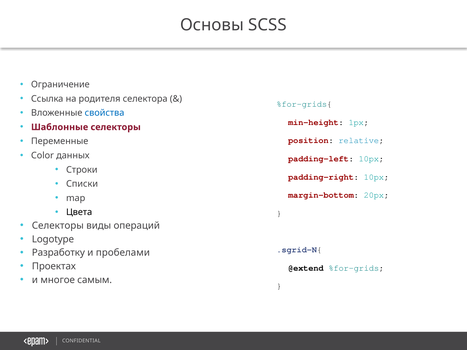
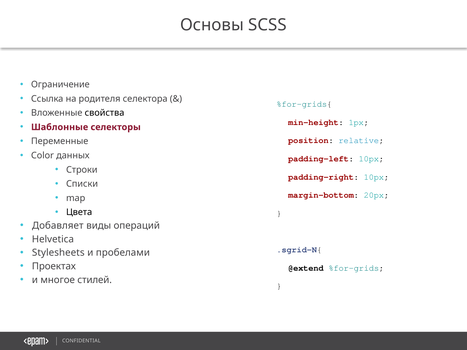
свойства colour: blue -> black (105, 113)
Селекторы: Селекторы -> Добавляет (58, 226)
Logotype: Logotype -> Helvetica (53, 239)
Разработку: Разработку -> Stylesheets (58, 253)
самым: самым -> стилей (95, 280)
